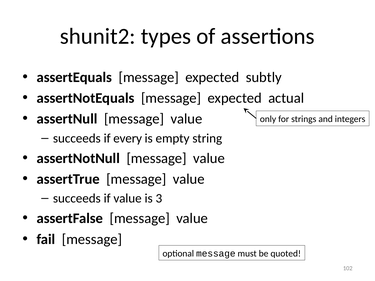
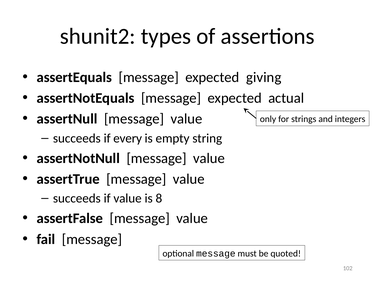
subtly: subtly -> giving (264, 77)
3: 3 -> 8 (159, 199)
